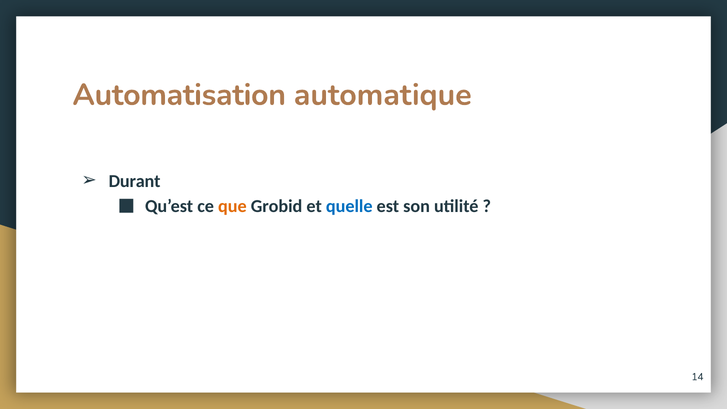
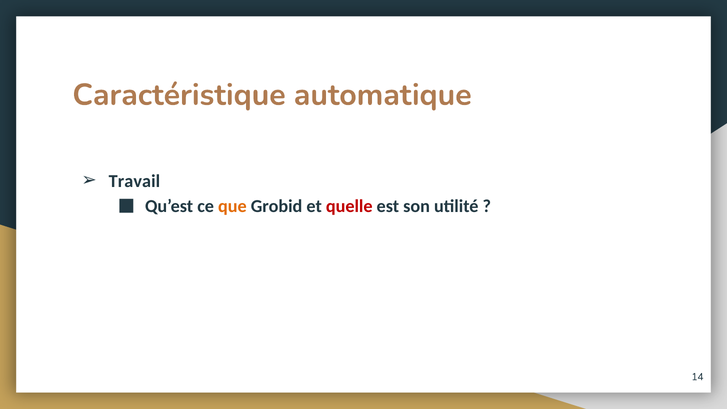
Automatisation: Automatisation -> Caractéristique (179, 95)
Durant: Durant -> Travail (134, 181)
quelle colour: blue -> red (349, 206)
